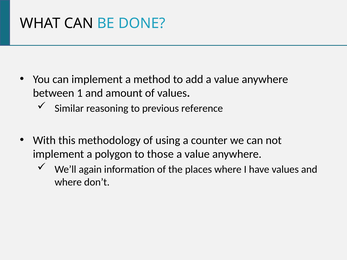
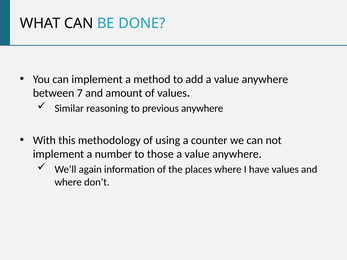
1: 1 -> 7 (80, 93)
previous reference: reference -> anywhere (202, 108)
polygon: polygon -> number (113, 154)
